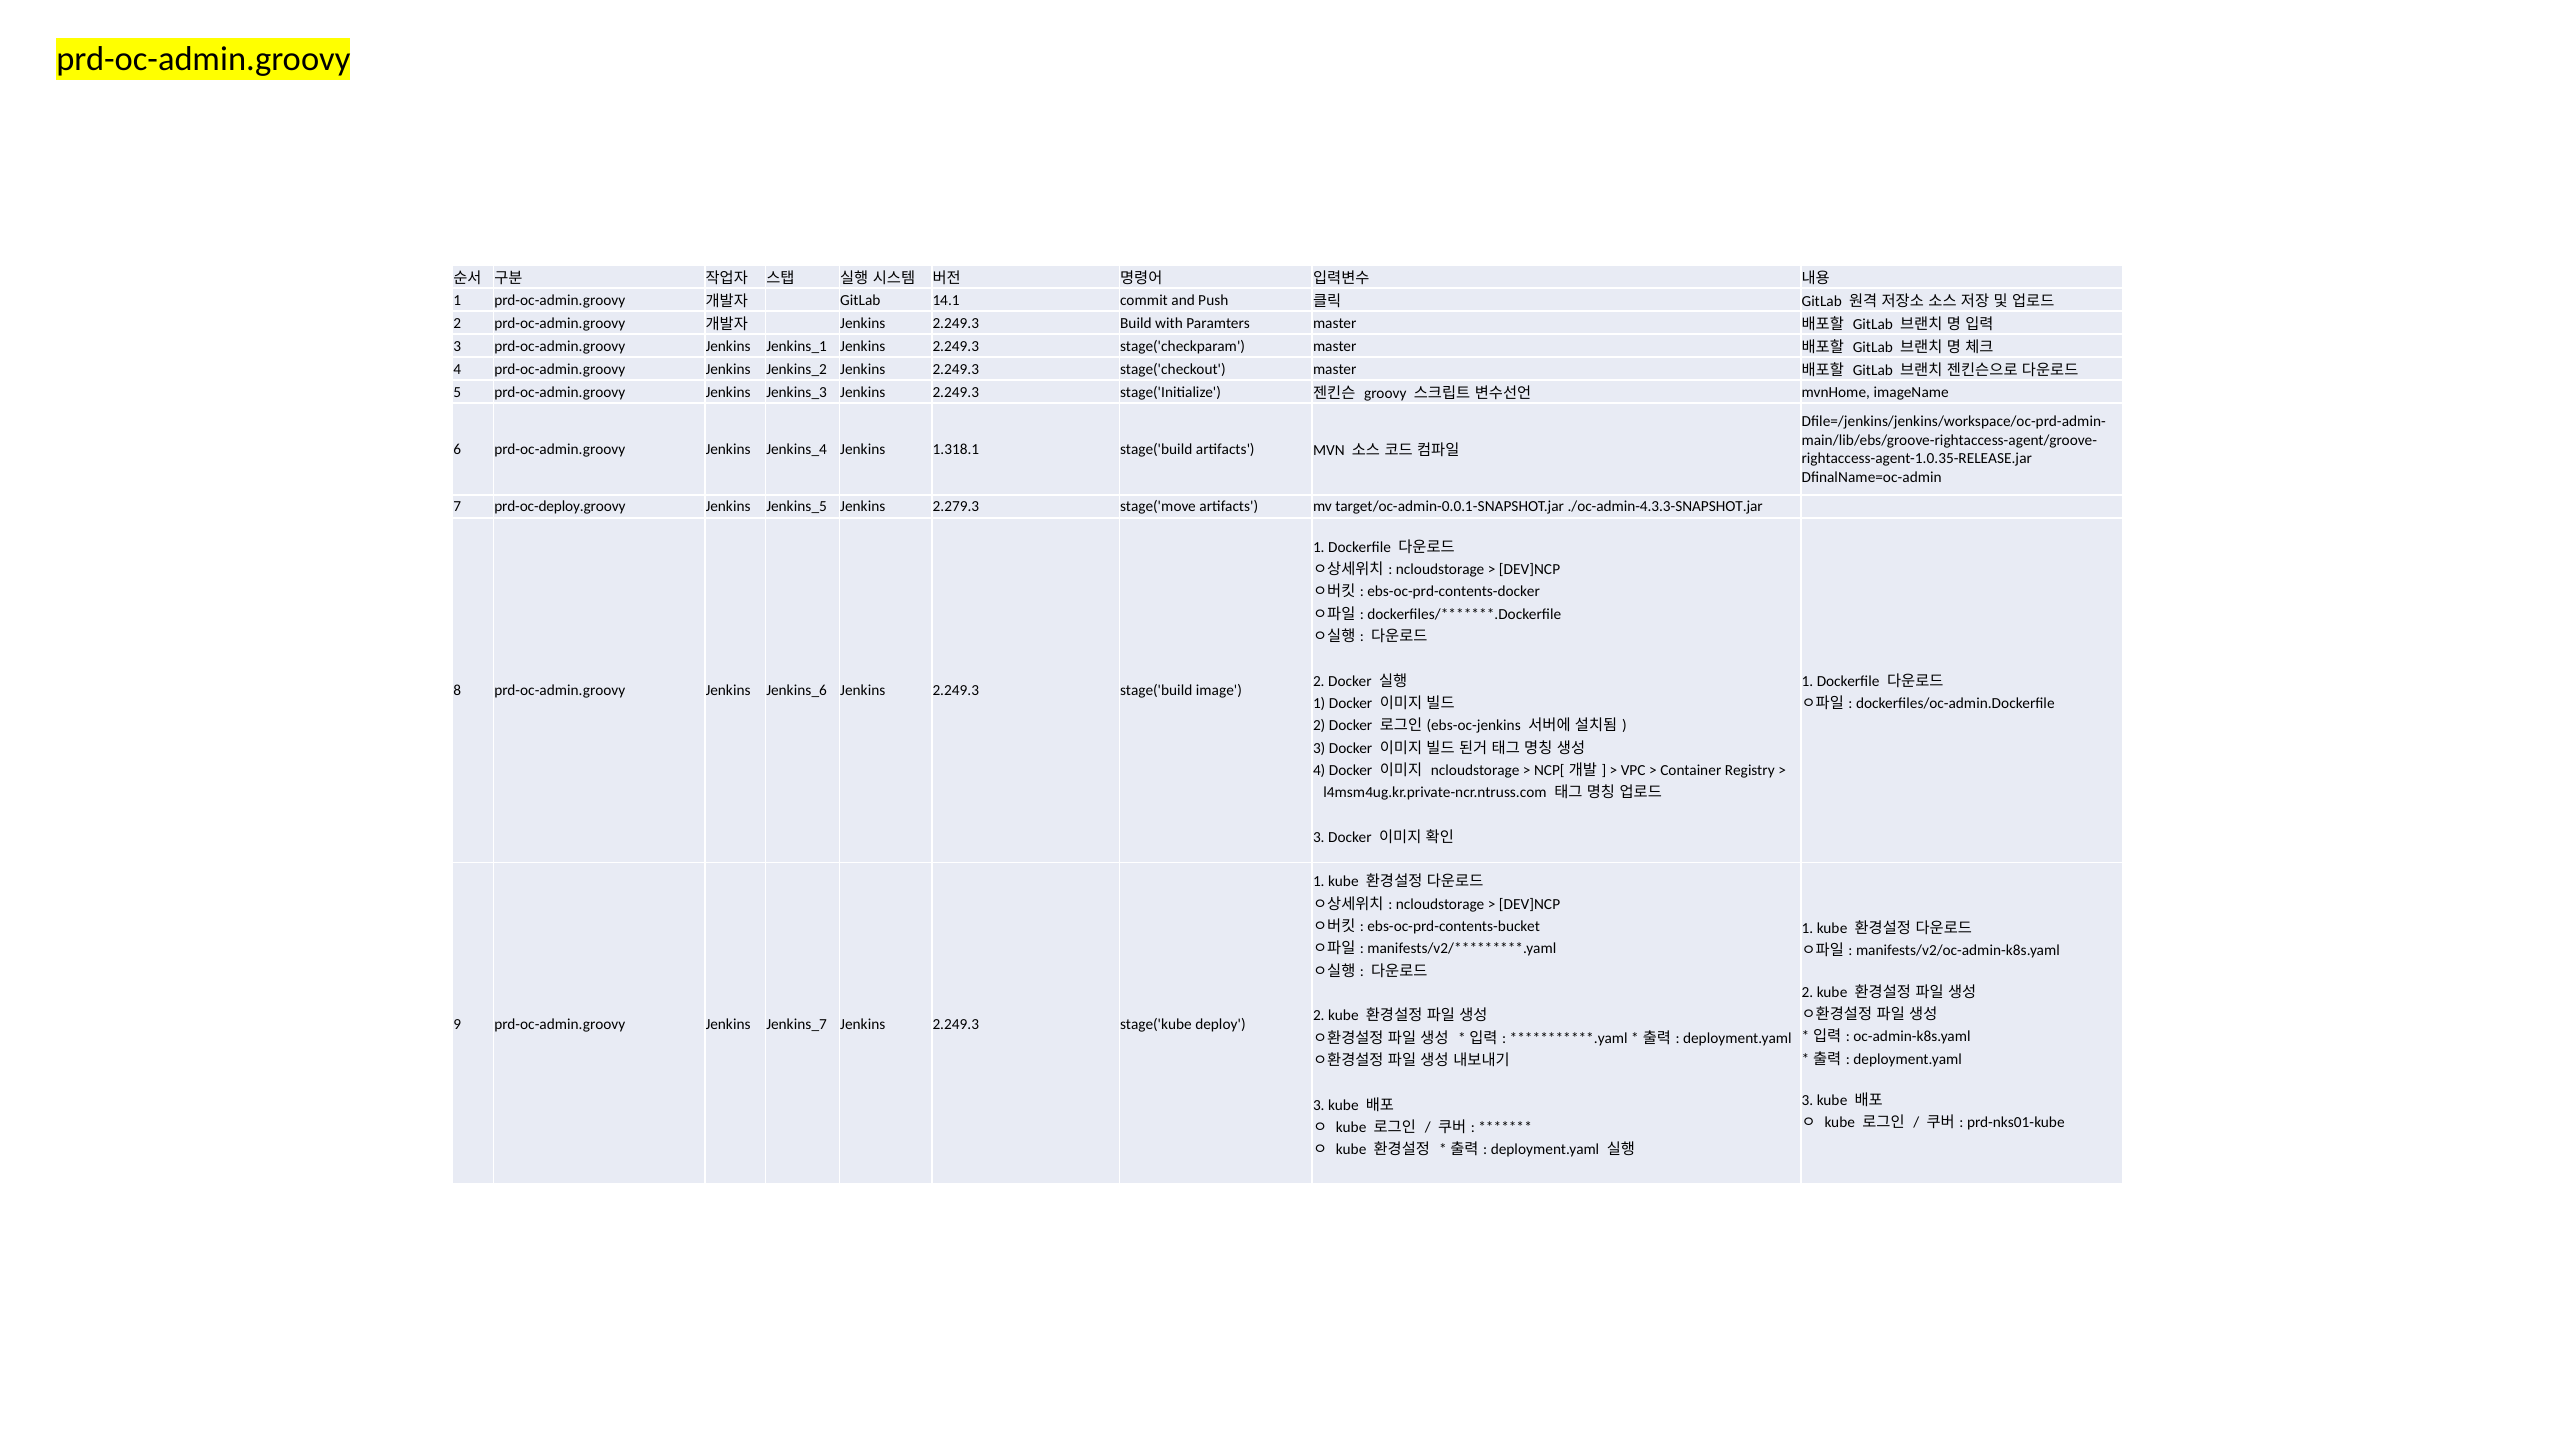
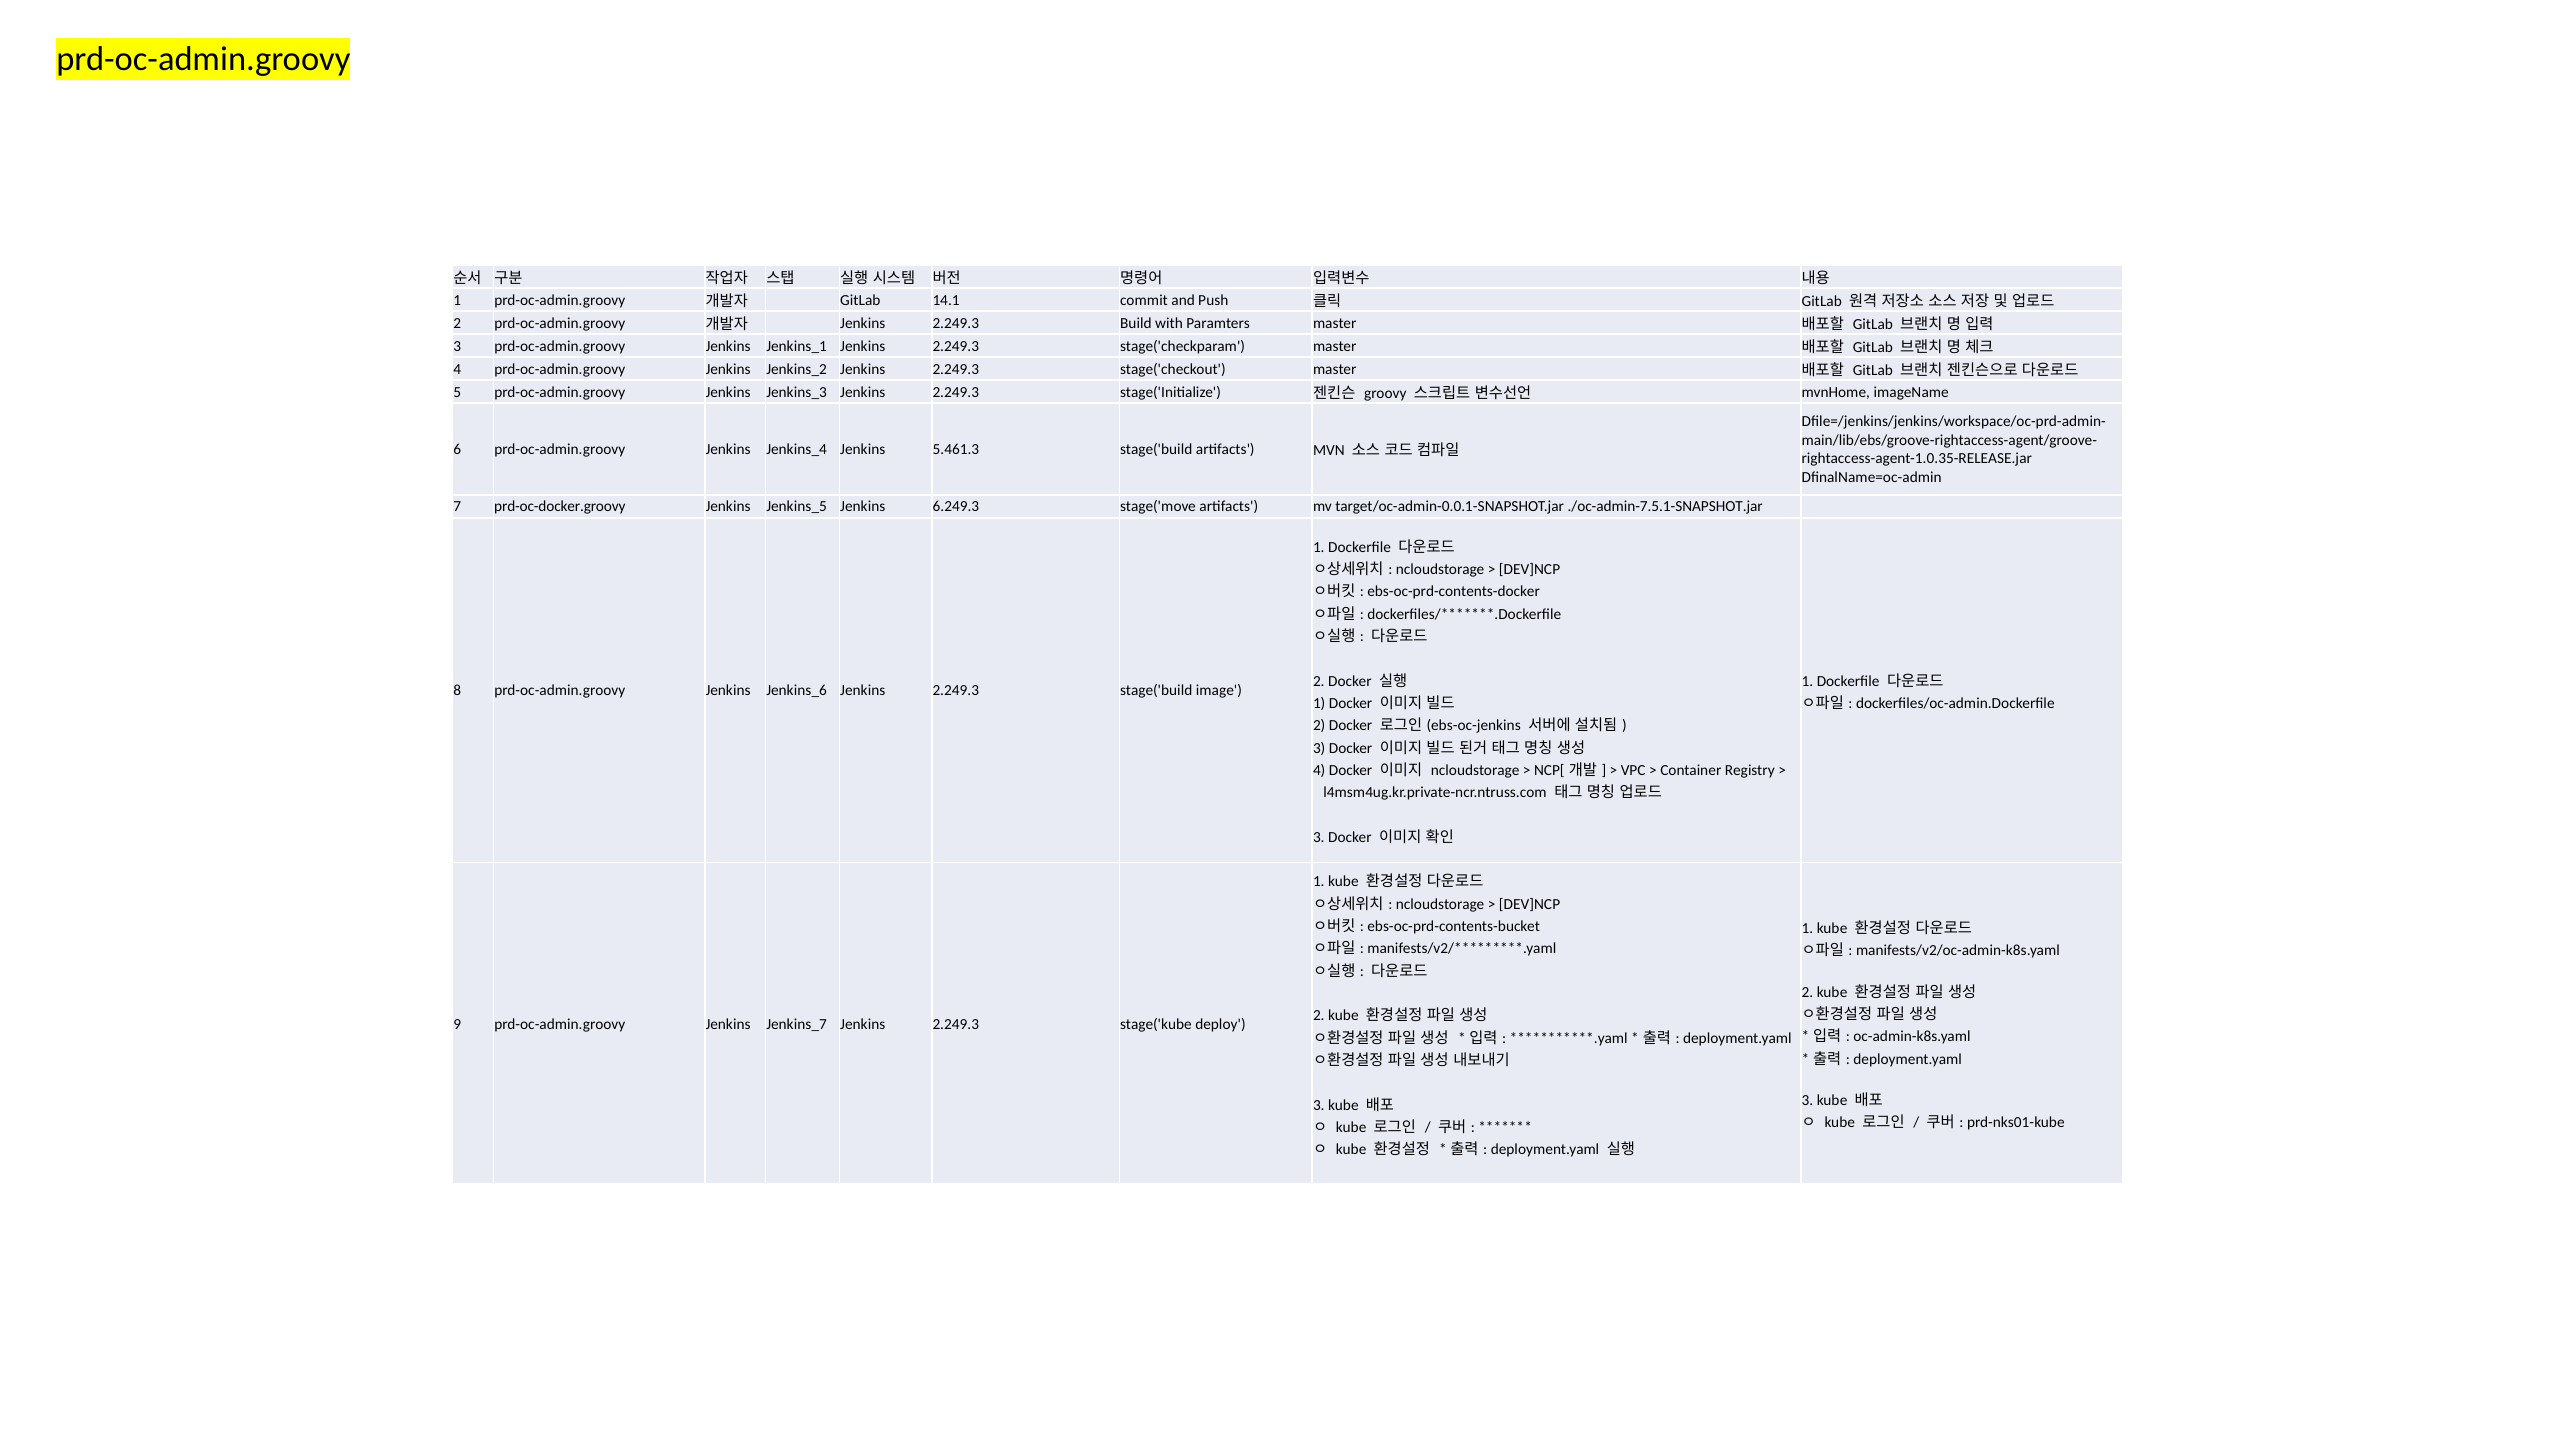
1.318.1: 1.318.1 -> 5.461.3 (956, 449)
prd-oc-deploy.groovy: prd-oc-deploy.groovy -> prd-oc-docker.groovy (560, 507)
2.279.3: 2.279.3 -> 6.249.3 (956, 507)
./oc-admin-4.3.3-SNAPSHOT.jar: ./oc-admin-4.3.3-SNAPSHOT.jar -> ./oc-admin-7.5.1-SNAPSHOT.jar (1665, 507)
